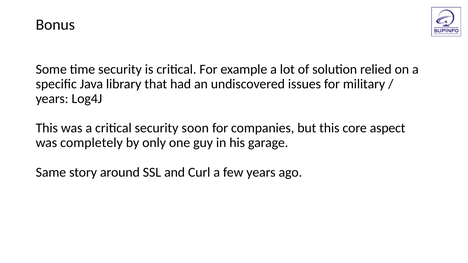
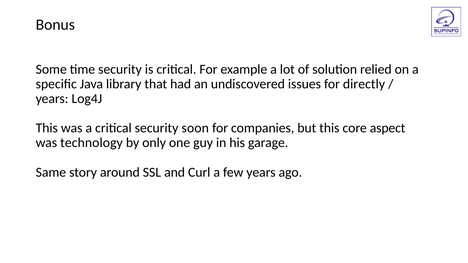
military: military -> directly (364, 84)
completely: completely -> technology (91, 143)
